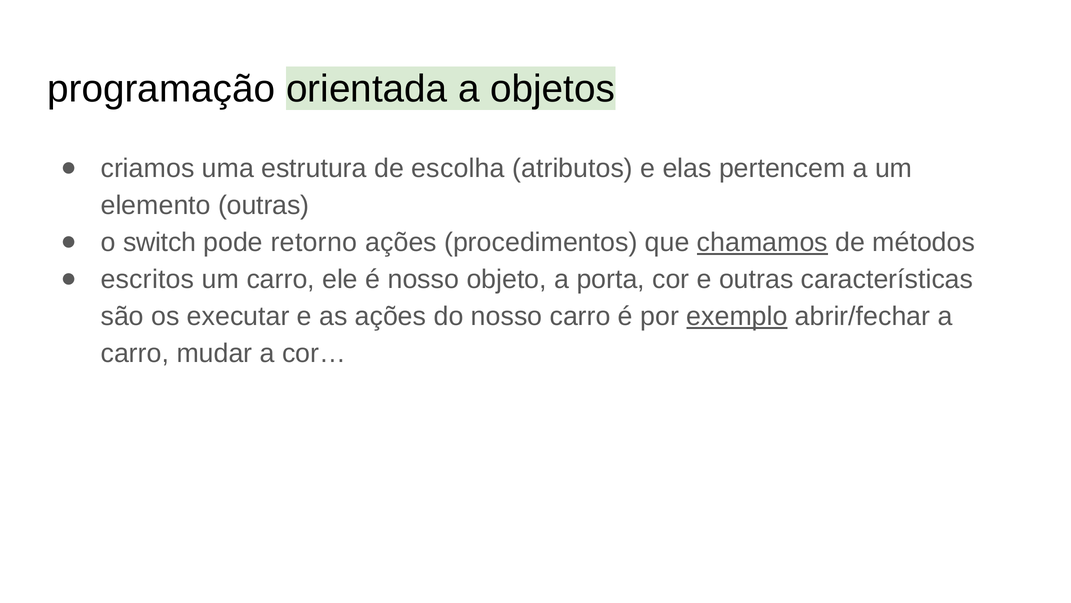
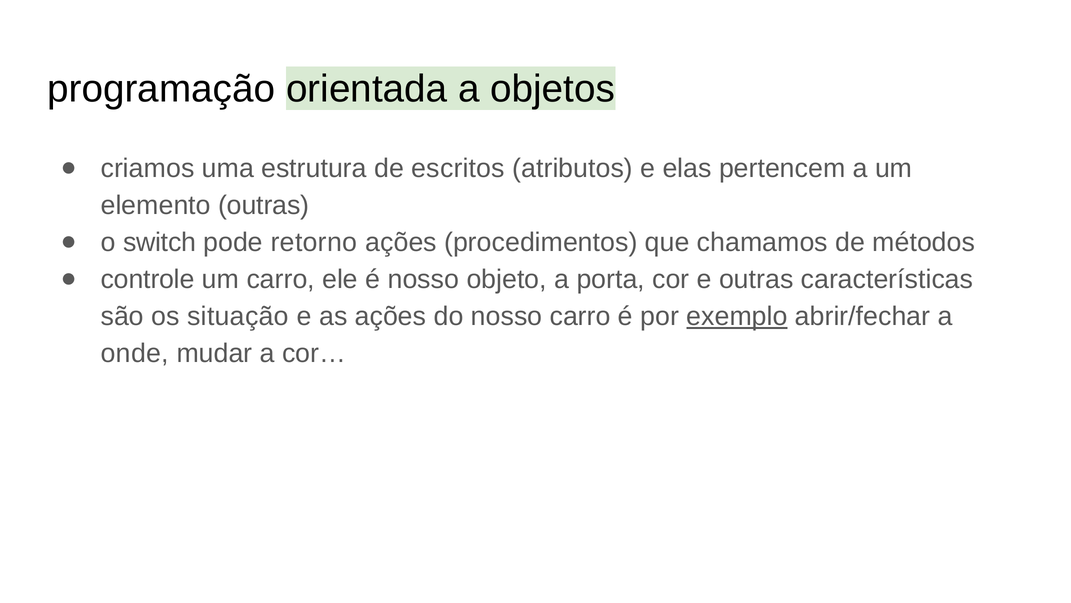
escolha: escolha -> escritos (458, 168)
chamamos underline: present -> none (762, 242)
escritos: escritos -> controle (148, 279)
executar: executar -> situação (238, 316)
carro: carro -> onde (135, 353)
